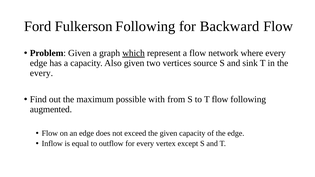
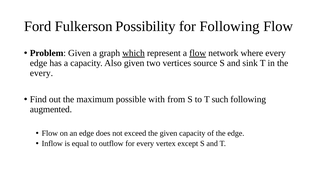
Fulkerson Following: Following -> Possibility (145, 26)
for Backward: Backward -> Following (230, 26)
flow underline: none -> present (198, 53)
T flow: flow -> such (220, 100)
